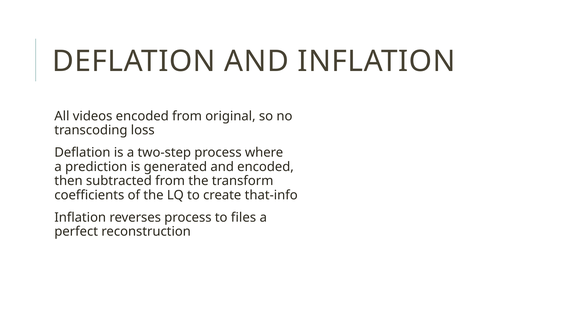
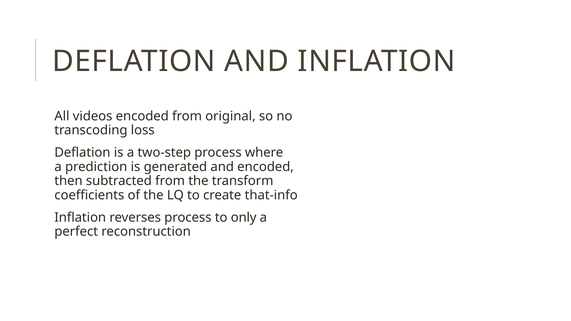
files: files -> only (244, 218)
